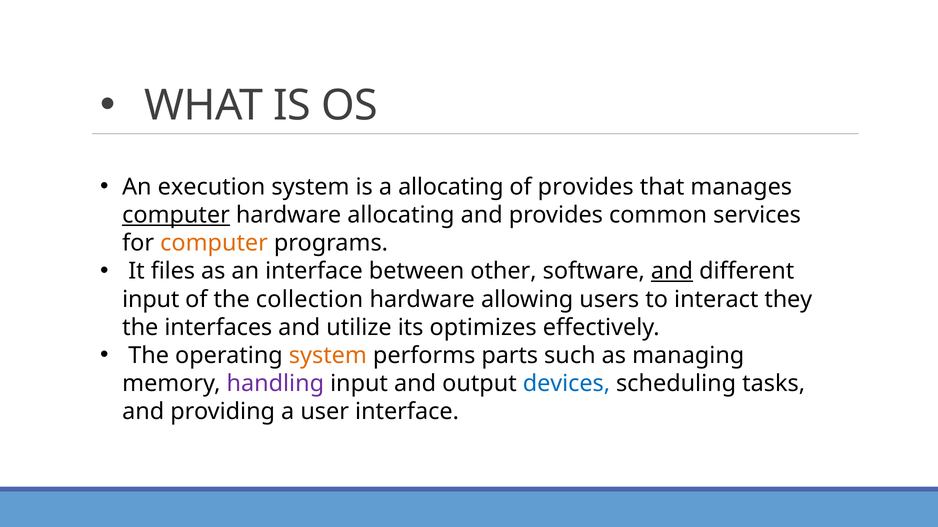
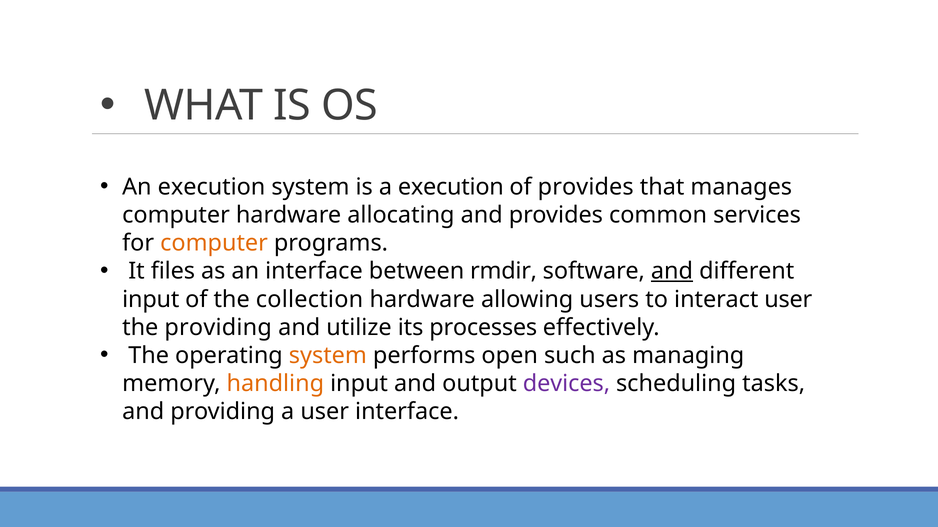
a allocating: allocating -> execution (451, 187)
computer underline: present -> none (176, 215)
other: other -> rmdir (504, 272)
interact they: they -> user (788, 300)
the interfaces: interfaces -> providing (218, 328)
optimizes: optimizes -> processes (483, 328)
parts: parts -> open (510, 356)
handling colour: purple -> orange (275, 384)
devices colour: blue -> purple (566, 384)
